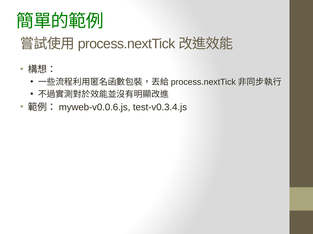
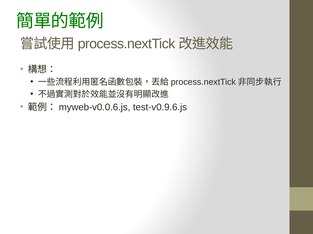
test-v0.3.4.js: test-v0.3.4.js -> test-v0.9.6.js (160, 107)
